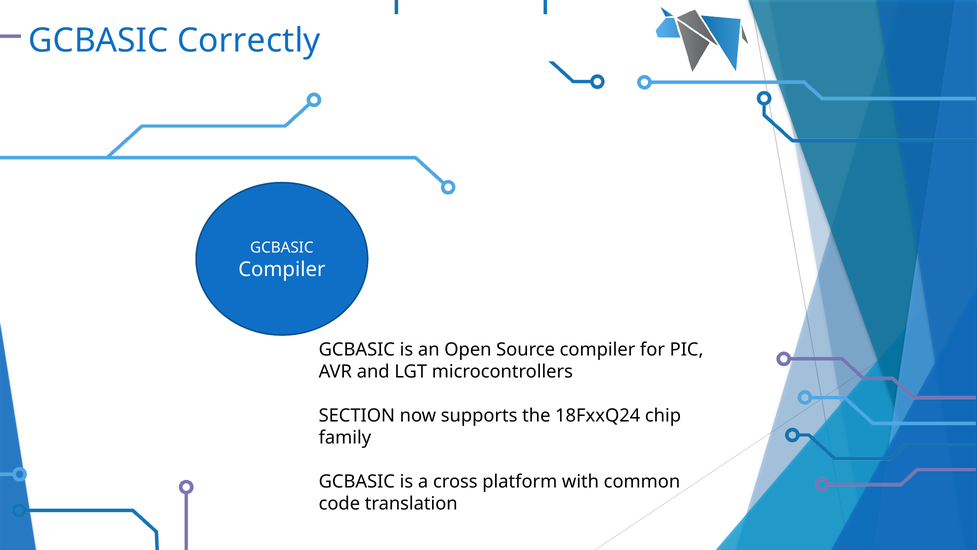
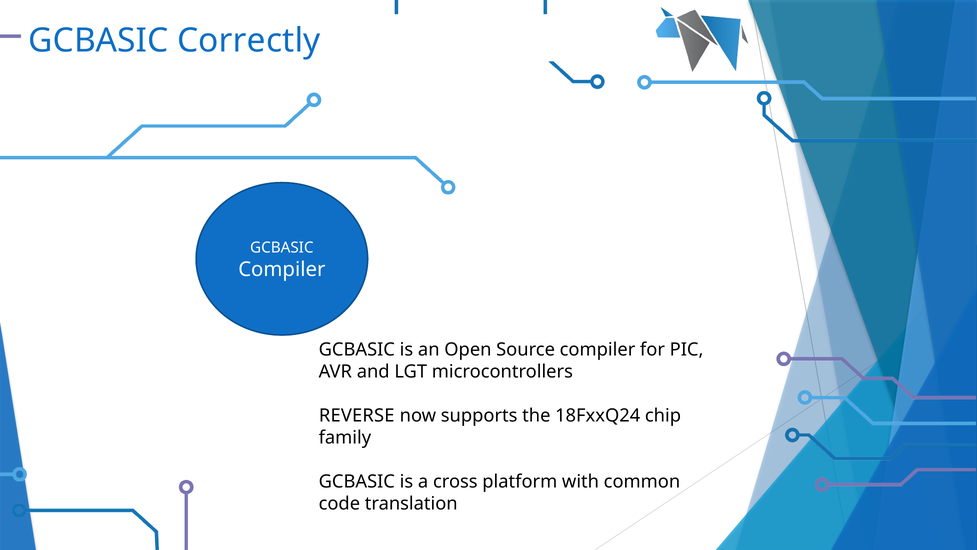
SECTION: SECTION -> REVERSE (357, 415)
